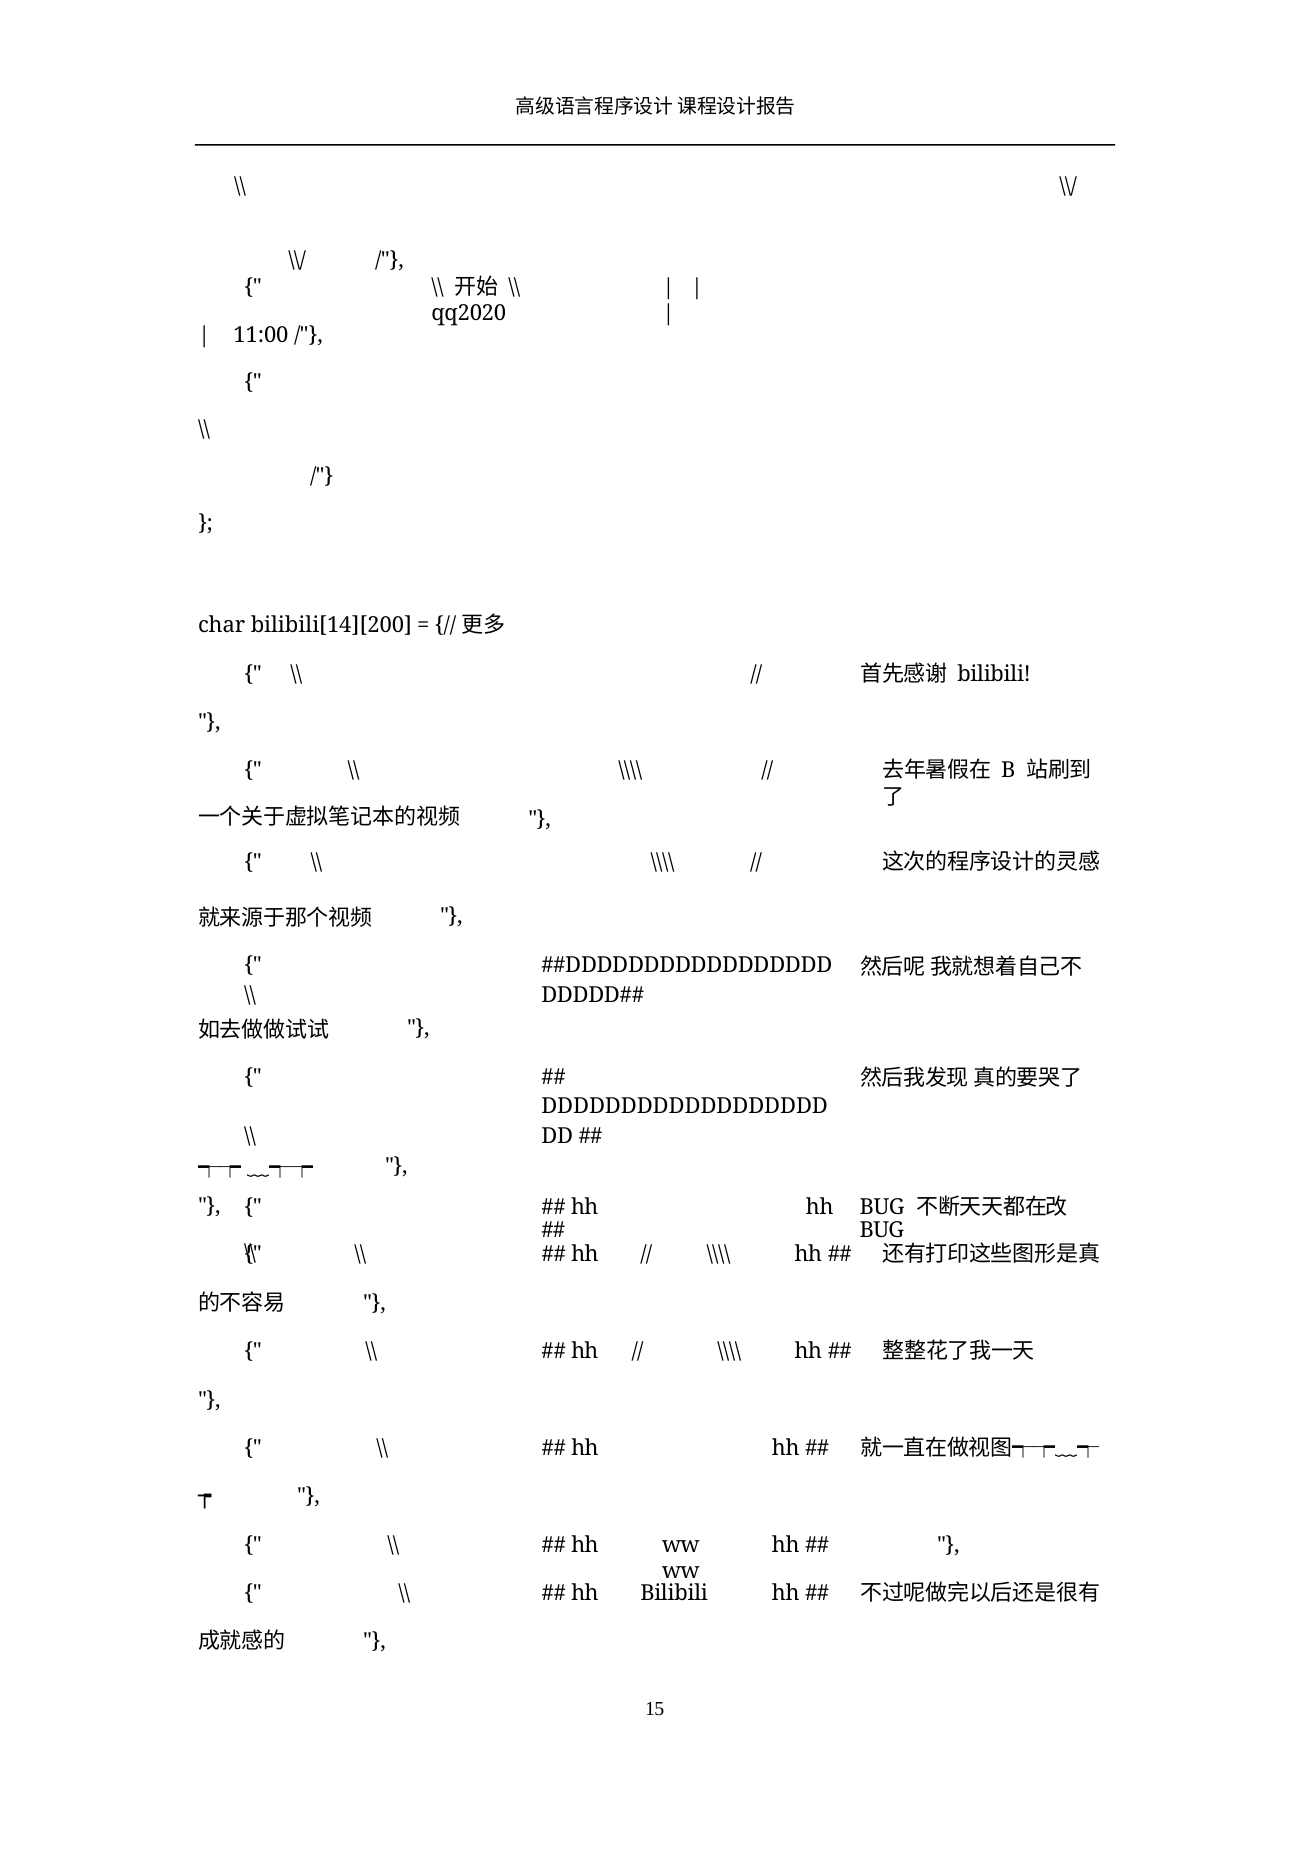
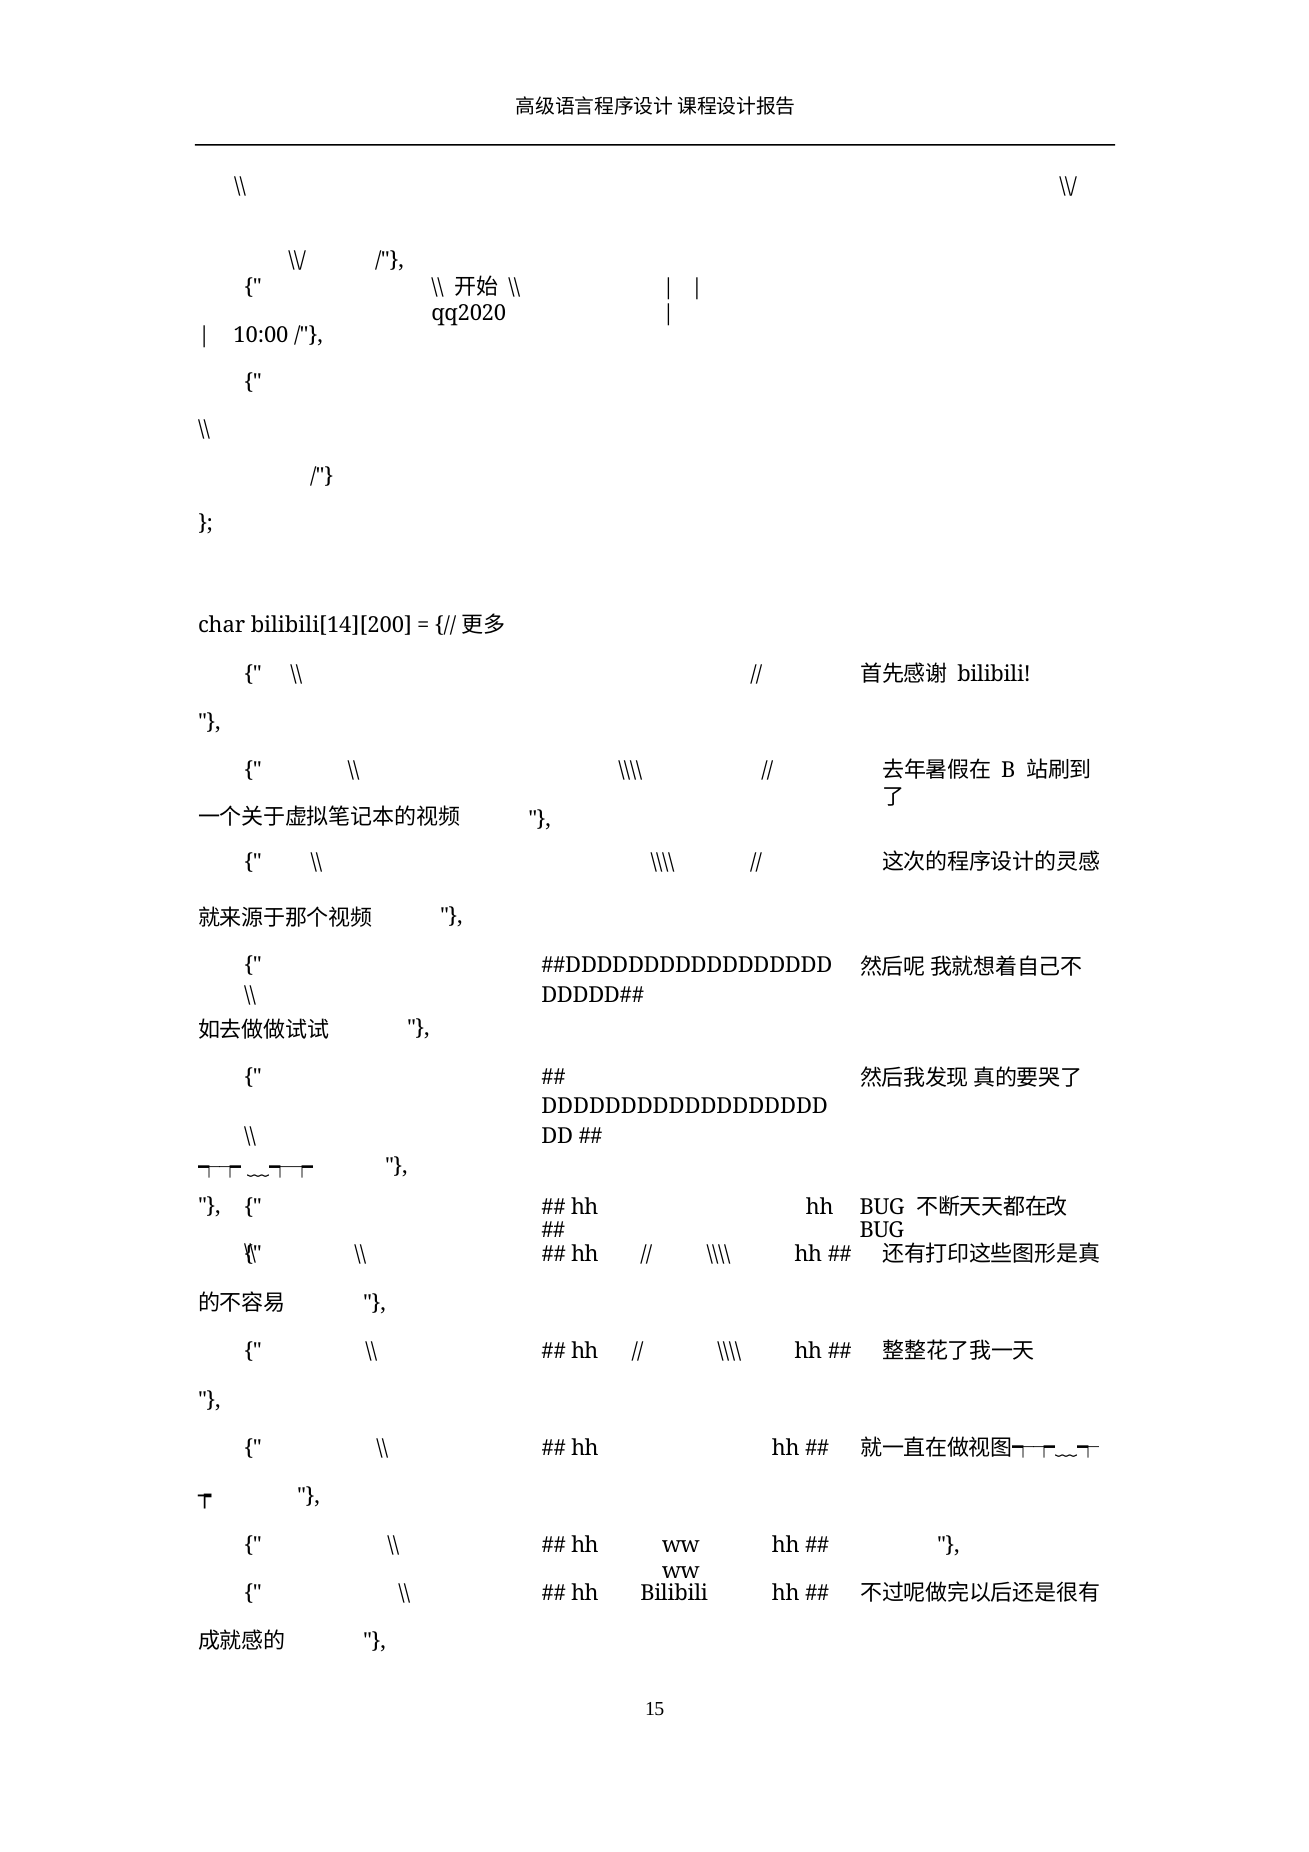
11:00: 11:00 -> 10:00 (261, 335)
